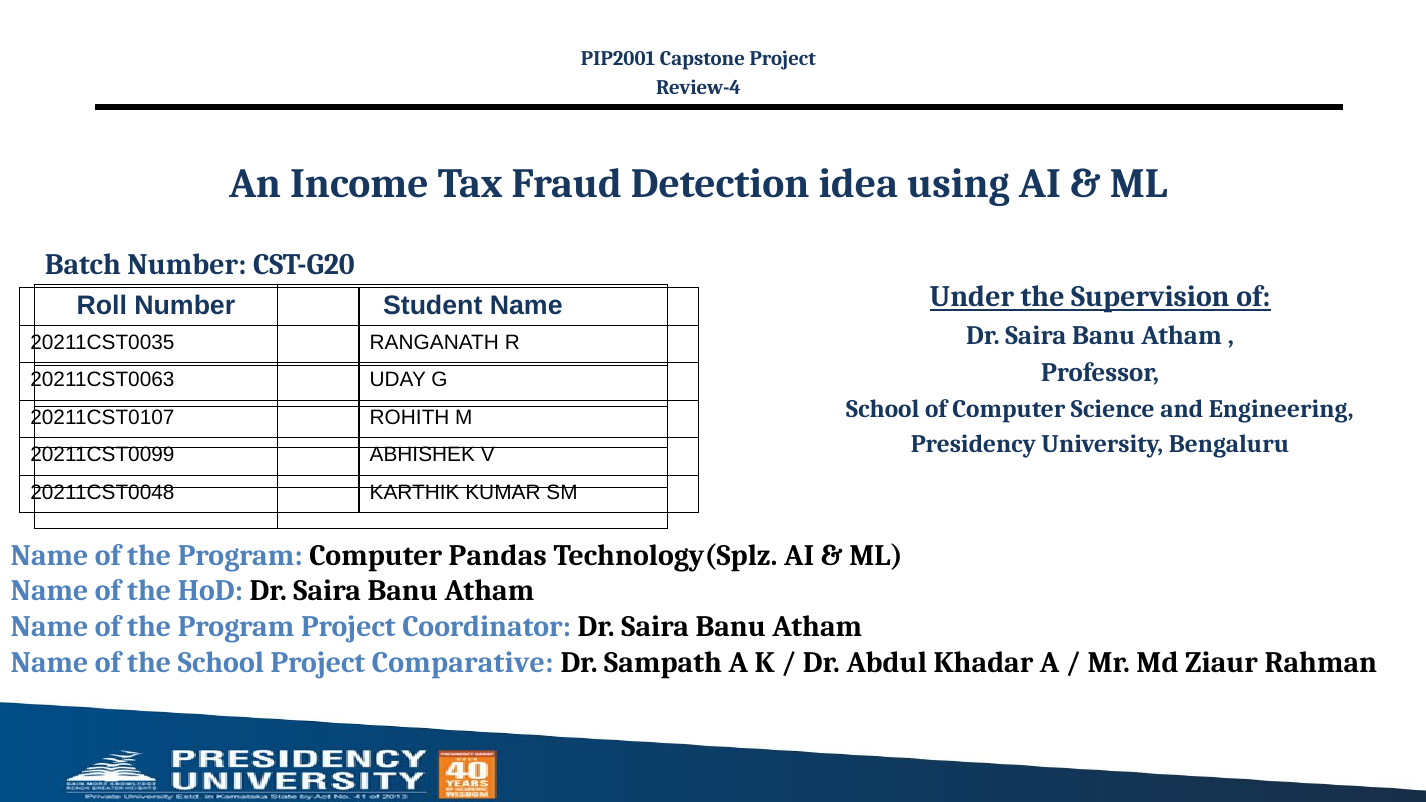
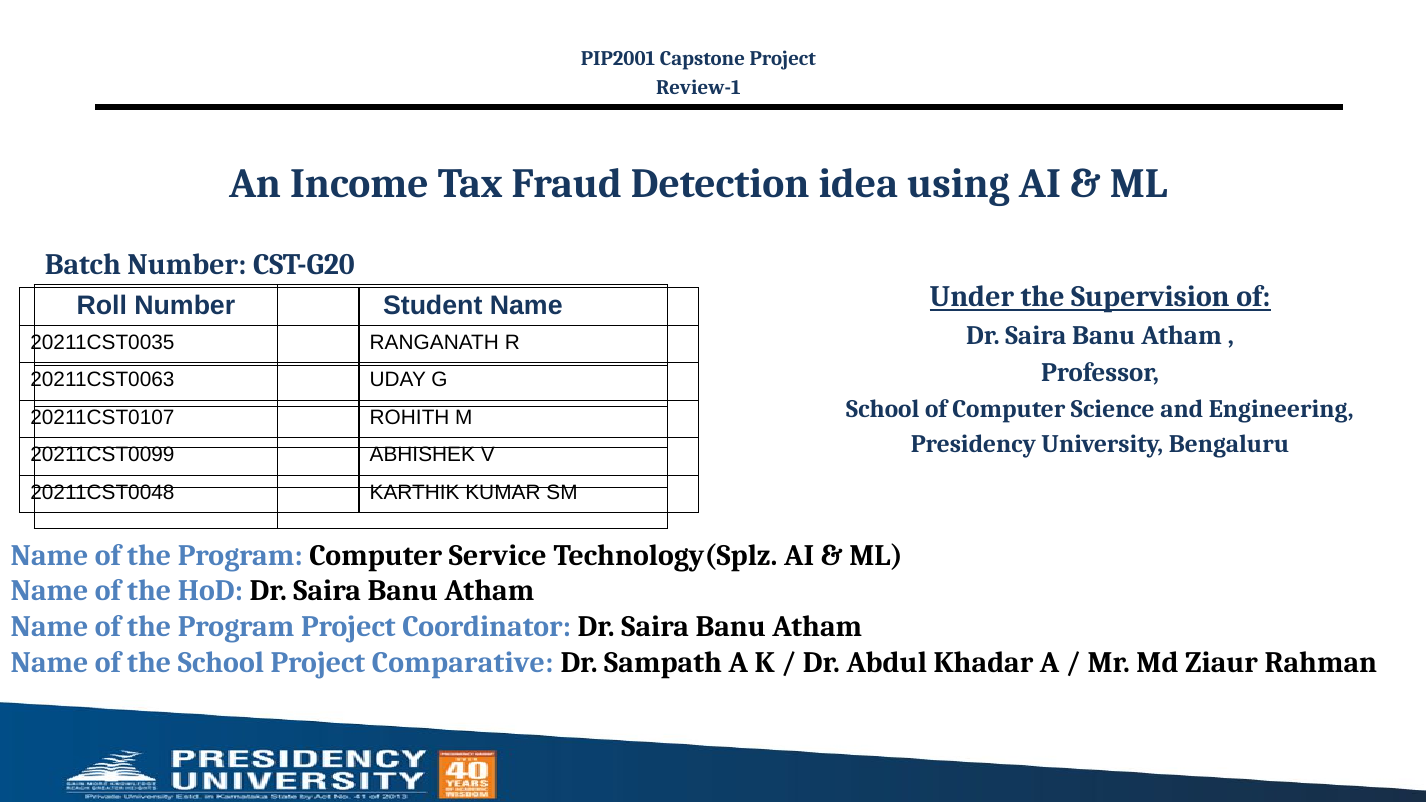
Review-4: Review-4 -> Review-1 (698, 88)
Pandas: Pandas -> Service (498, 556)
